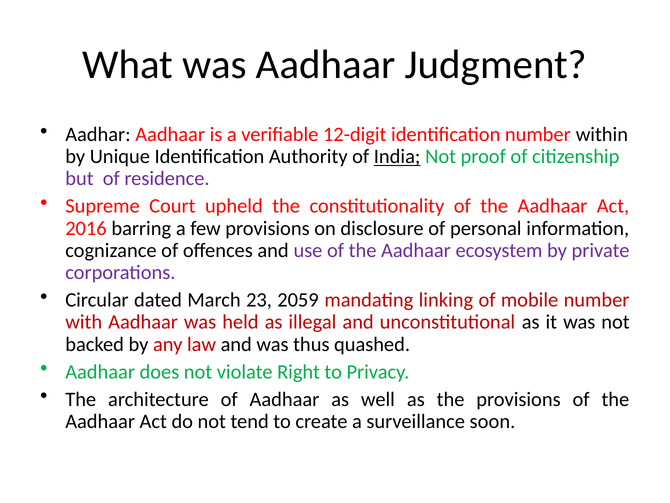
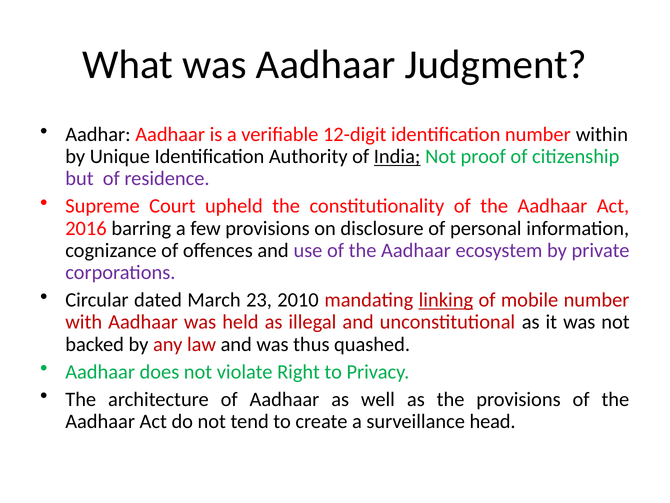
2059: 2059 -> 2010 (298, 300)
linking underline: none -> present (446, 300)
soon: soon -> head (493, 421)
